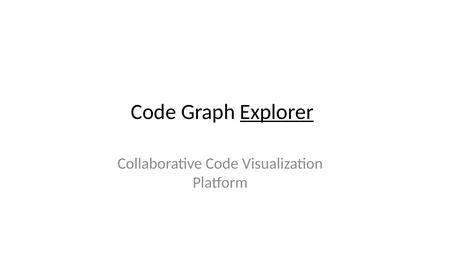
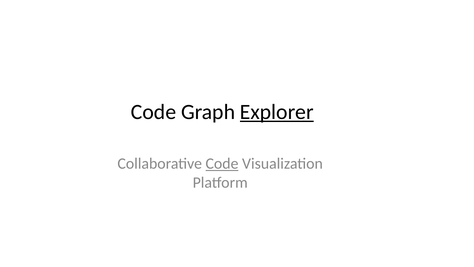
Code underline: none -> present (222, 163)
